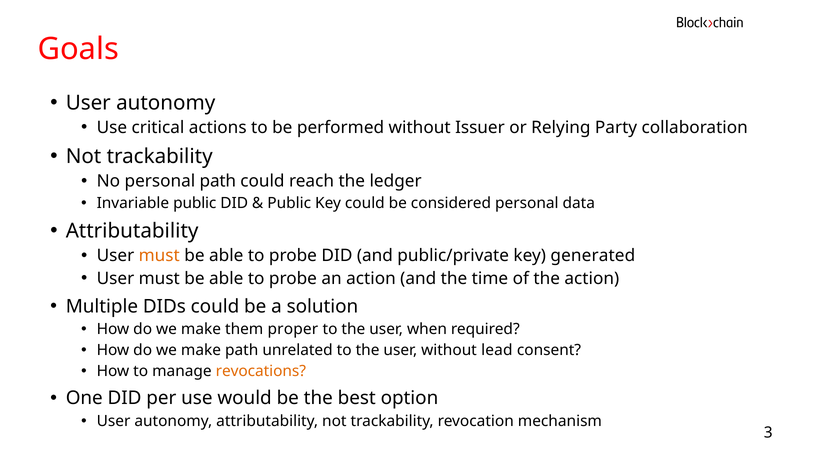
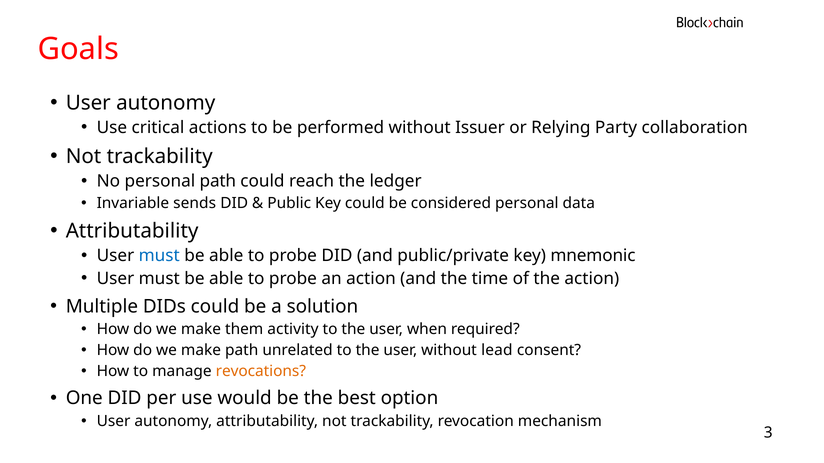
Invariable public: public -> sends (195, 203)
must colour: orange -> blue (159, 256)
generated: generated -> mnemonic (593, 256)
proper: proper -> activity (293, 330)
